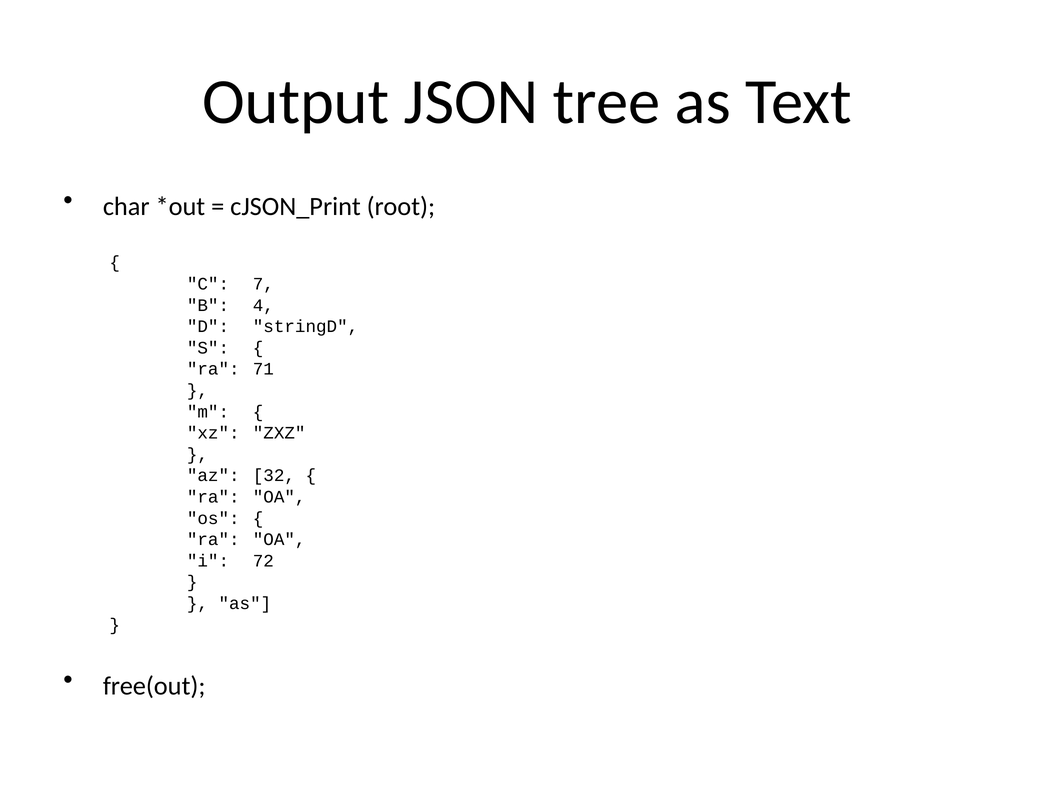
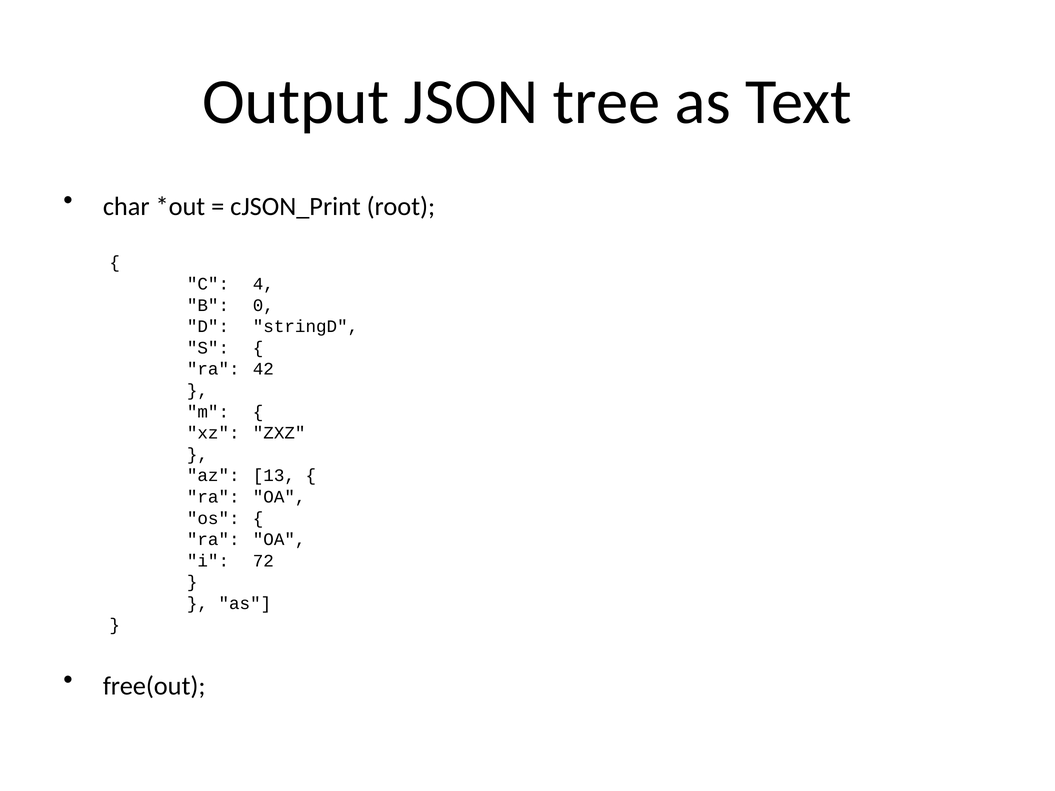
7: 7 -> 4 (263, 284)
4: 4 -> 0 (263, 305)
71: 71 -> 42 (263, 369)
32: 32 -> 13 (274, 476)
